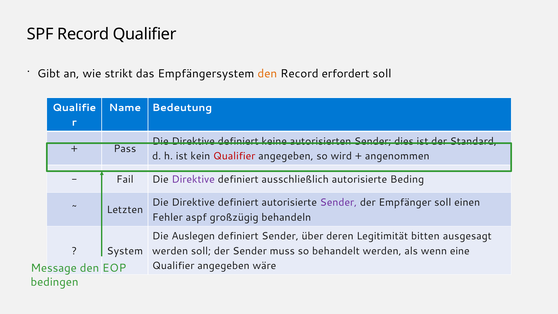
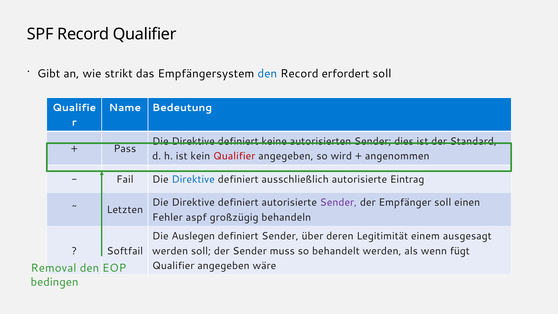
den colour: orange -> blue (267, 73)
Direktive colour: purple -> blue (193, 179)
Beding: Beding -> Eintrag (407, 179)
bitten: bitten -> einem (425, 236)
System: System -> Softfail (125, 251)
eine: eine -> fügt (460, 251)
Message: Message -> Removal (54, 268)
